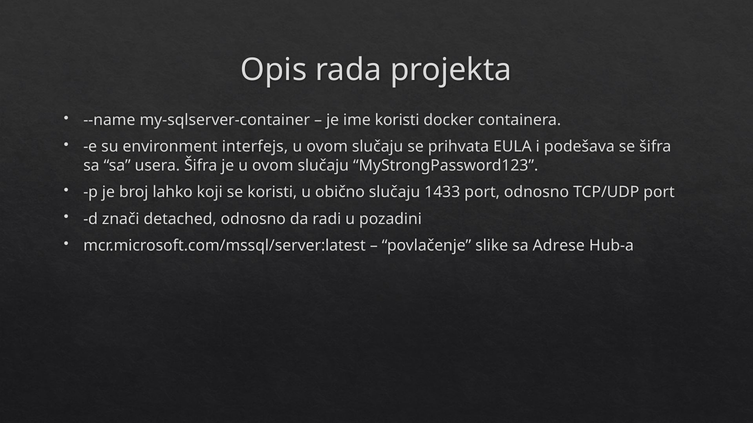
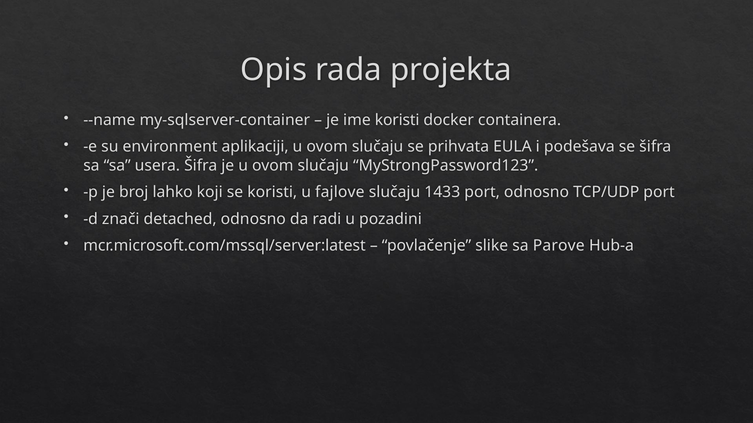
interfejs: interfejs -> aplikaciji (255, 147)
obično: obično -> fajlove (340, 193)
Adrese: Adrese -> Parove (559, 246)
